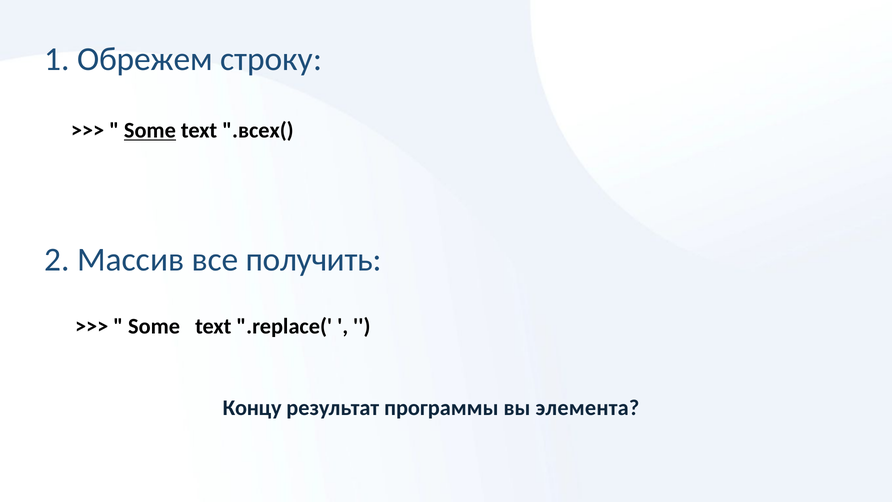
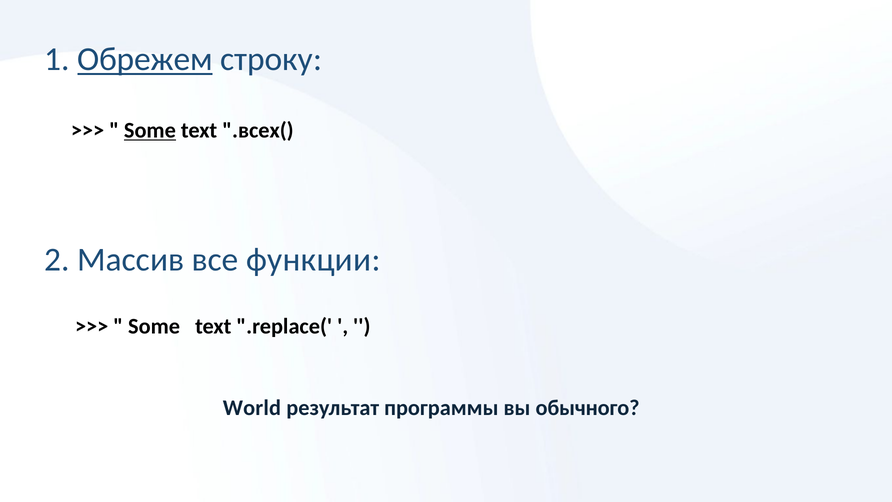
Обрежем underline: none -> present (145, 59)
получить: получить -> функции (313, 259)
Концу: Концу -> World (252, 408)
элемента: элемента -> обычного (588, 408)
